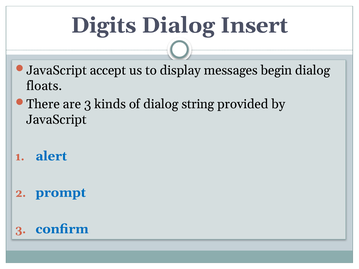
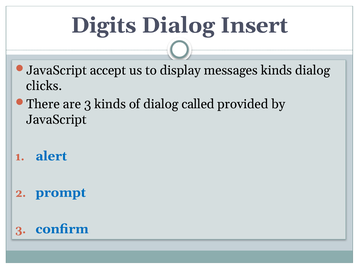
messages begin: begin -> kinds (276, 70)
floats: floats -> clicks (44, 86)
string: string -> called (198, 104)
